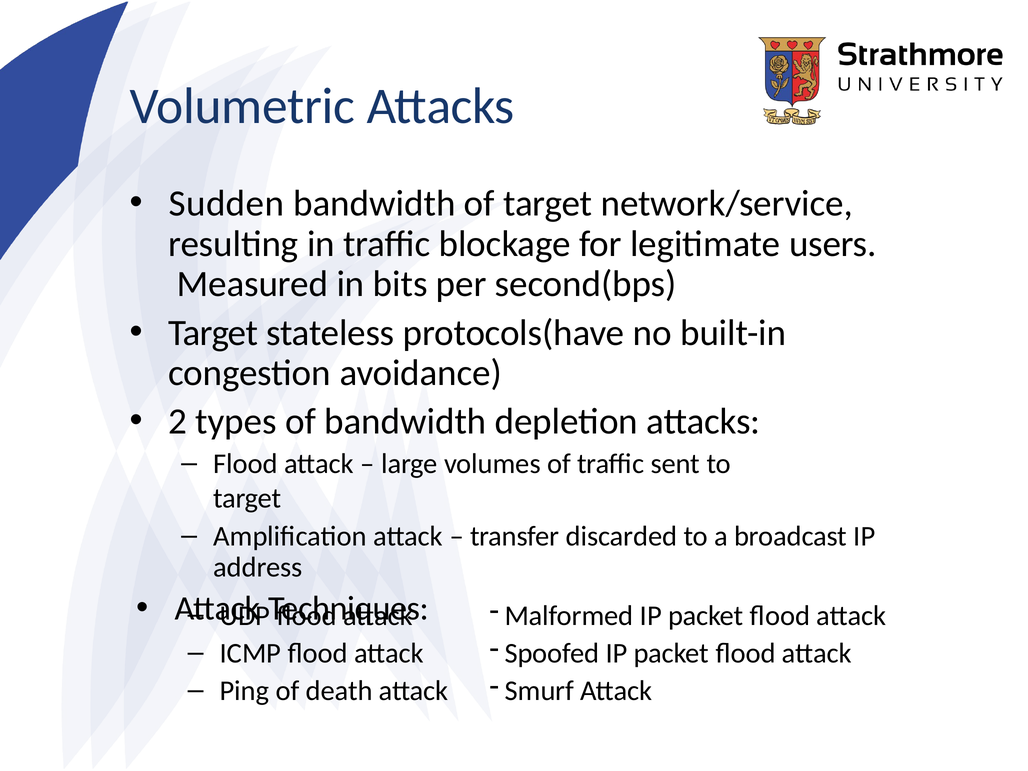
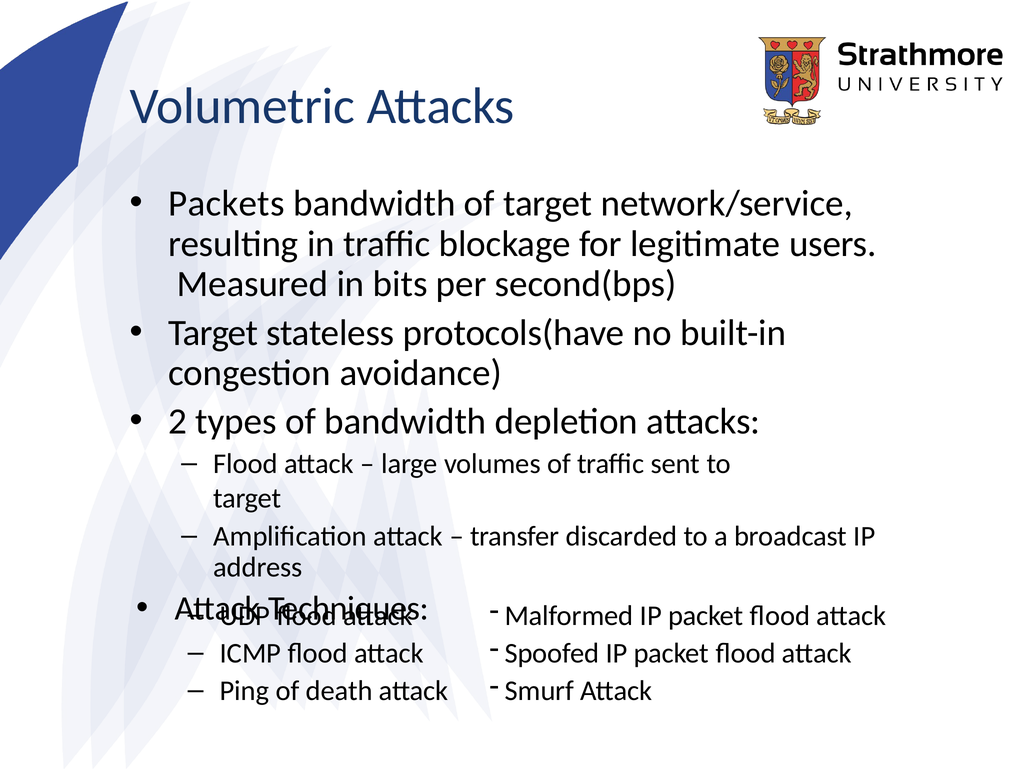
Sudden: Sudden -> Packets (227, 204)
